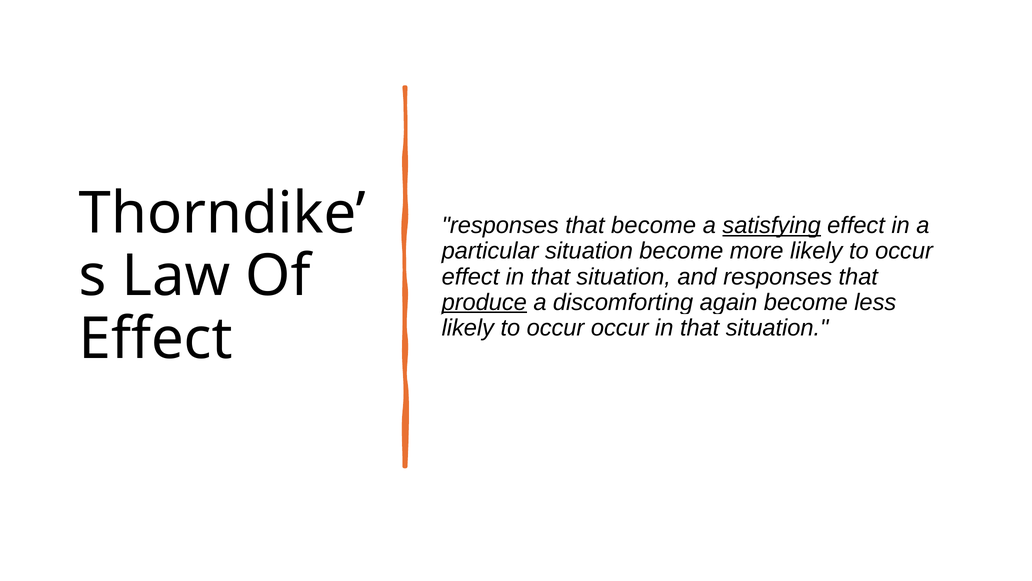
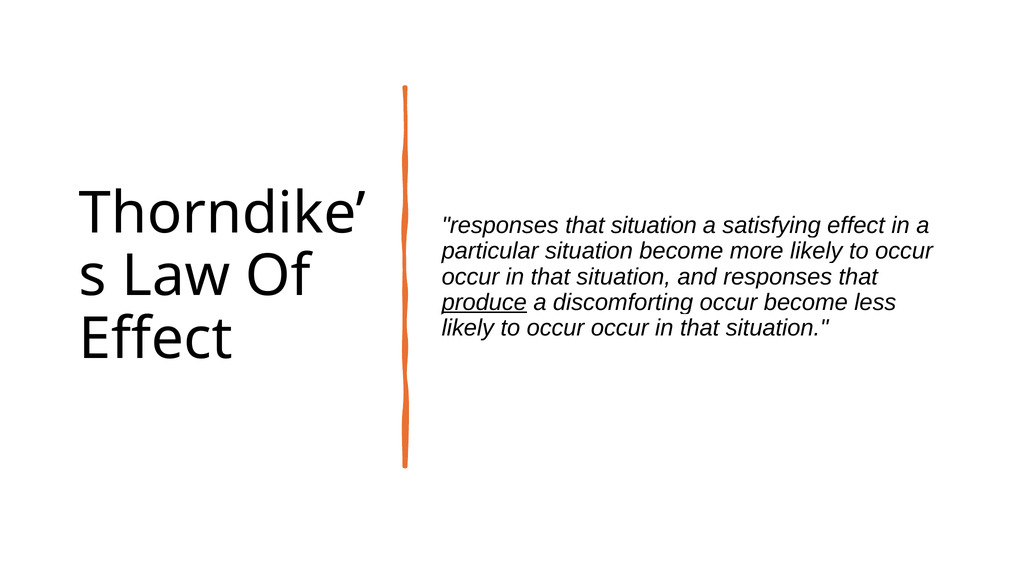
responses that become: become -> situation (654, 225)
satisfying underline: present -> none (772, 225)
effect: effect -> occur (470, 276)
discomforting again: again -> occur (728, 302)
